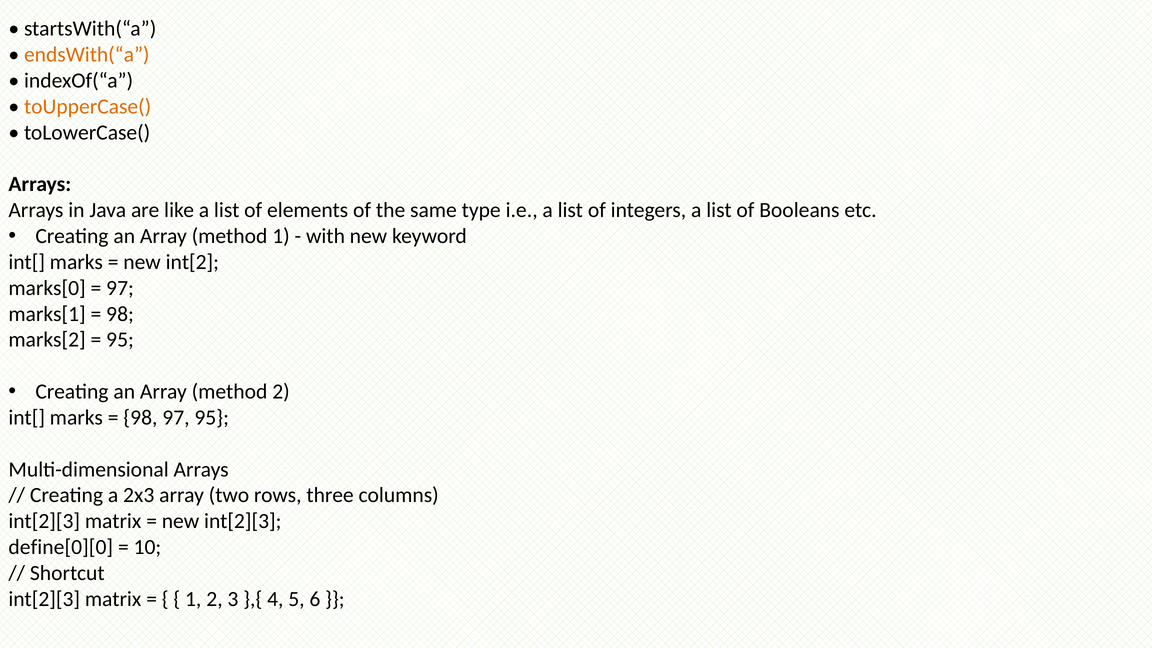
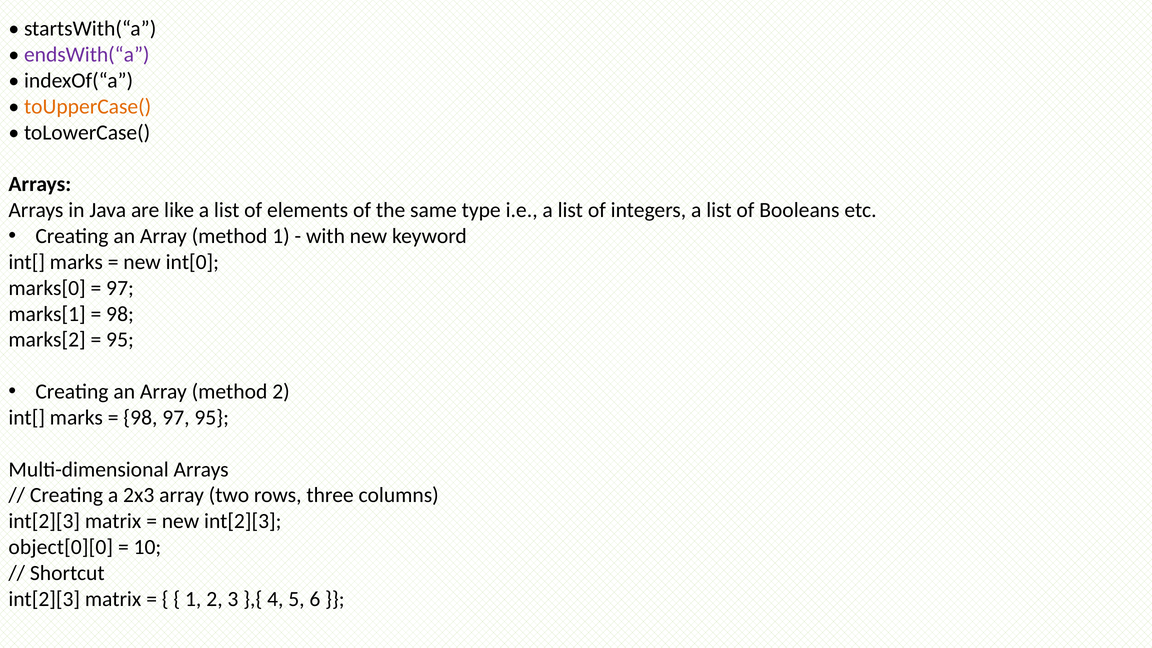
endsWith(“a colour: orange -> purple (87, 55)
int[2: int[2 -> int[0 (192, 262)
define[0][0: define[0][0 -> object[0][0 (61, 547)
